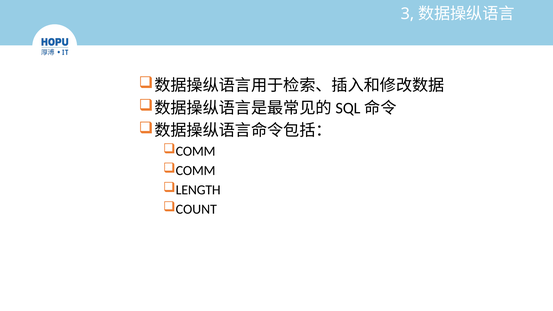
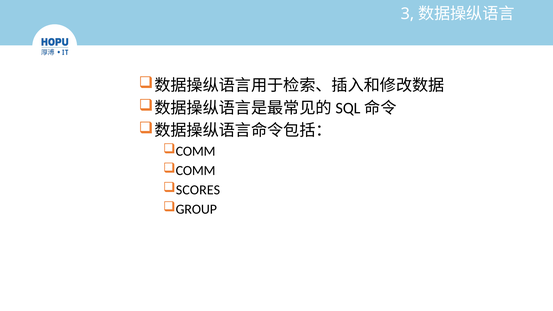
LENGTH: LENGTH -> SCORES (198, 190)
COUNT: COUNT -> GROUP (196, 209)
